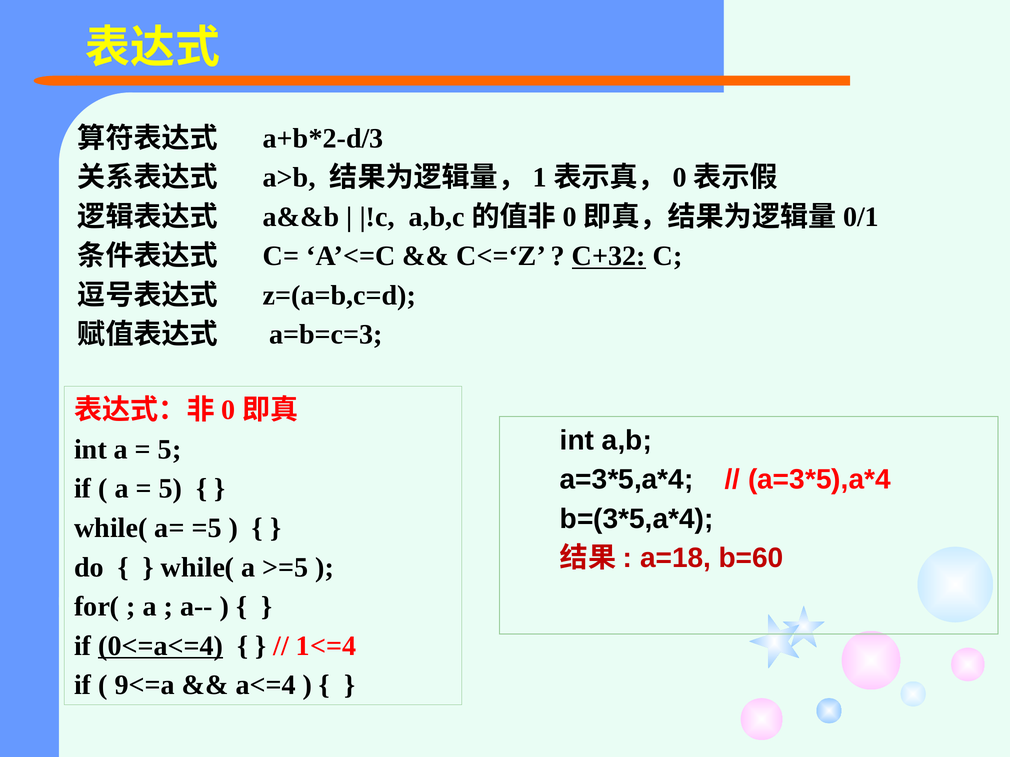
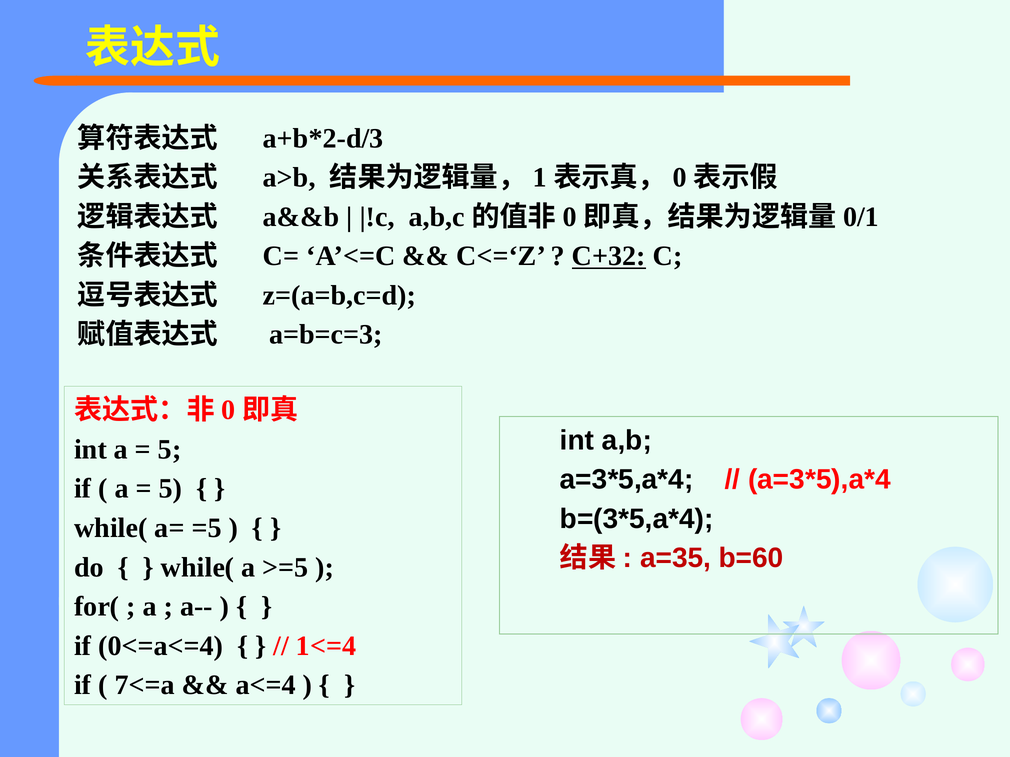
a=18: a=18 -> a=35 (676, 559)
0<=a<=4 underline: present -> none (161, 646)
9<=a: 9<=a -> 7<=a (145, 685)
